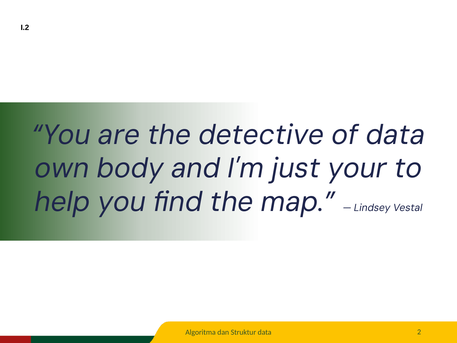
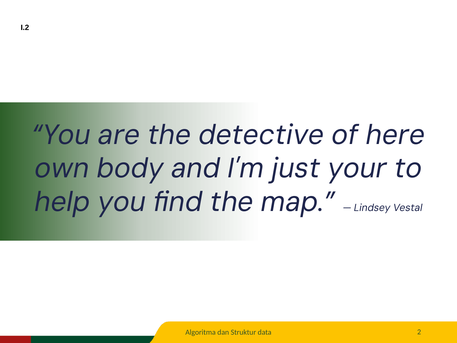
of data: data -> here (395, 135)
